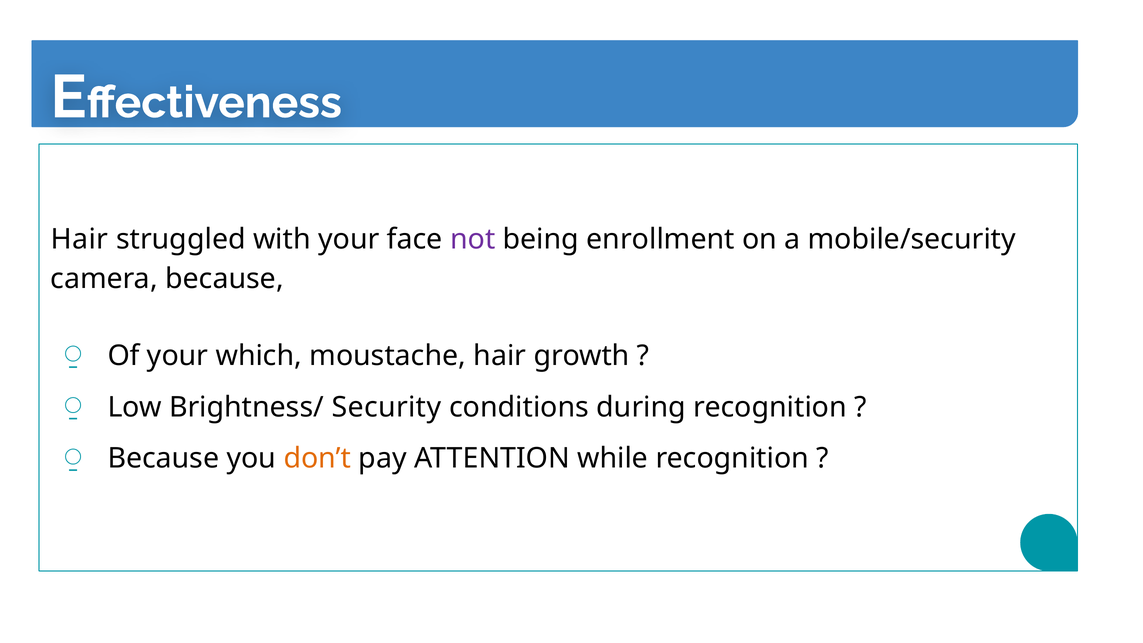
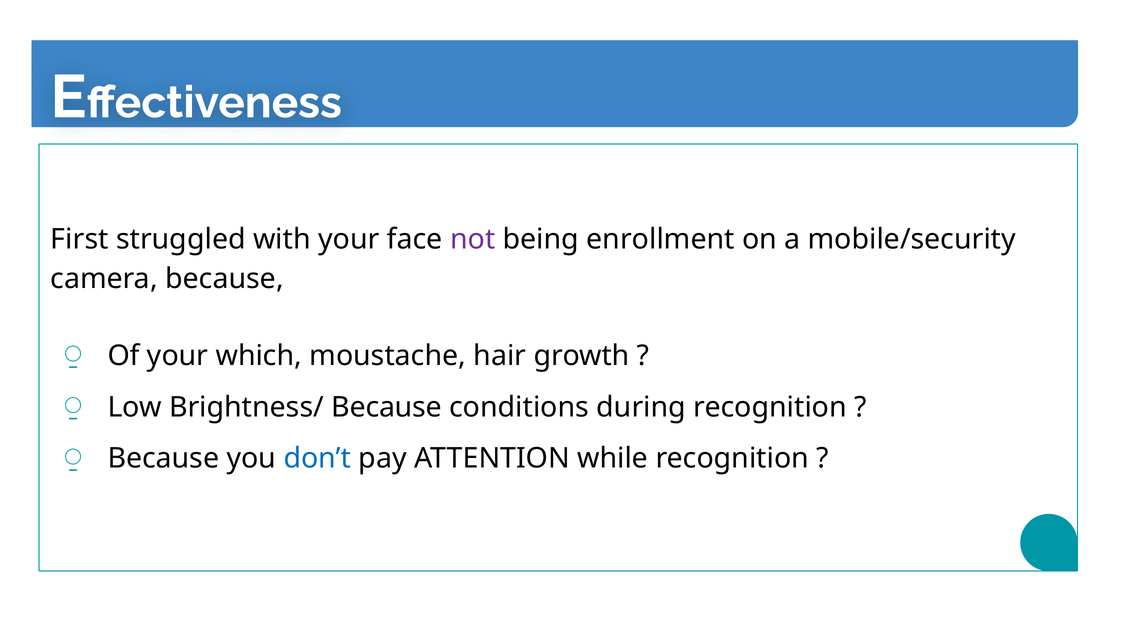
Hair: Hair -> First (80, 239)
Brightness/ Security: Security -> Because (387, 407)
don’t colour: orange -> blue (317, 459)
